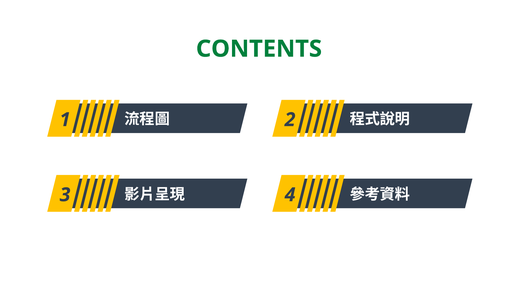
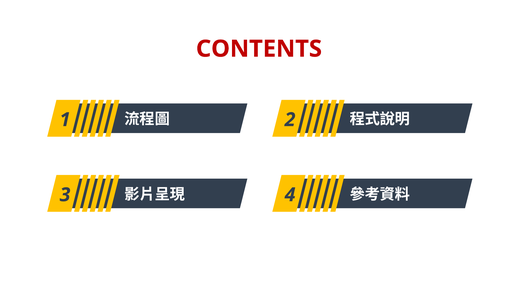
CONTENTS colour: green -> red (259, 49)
